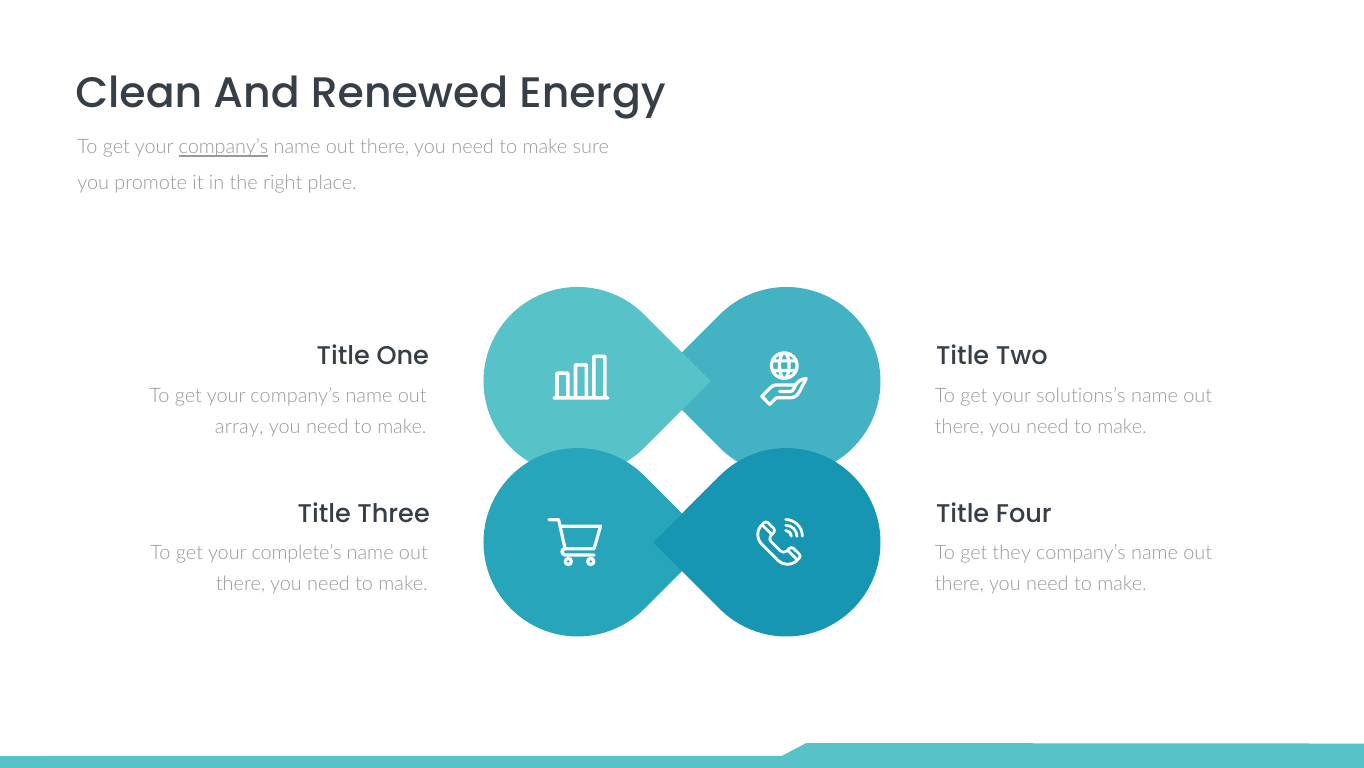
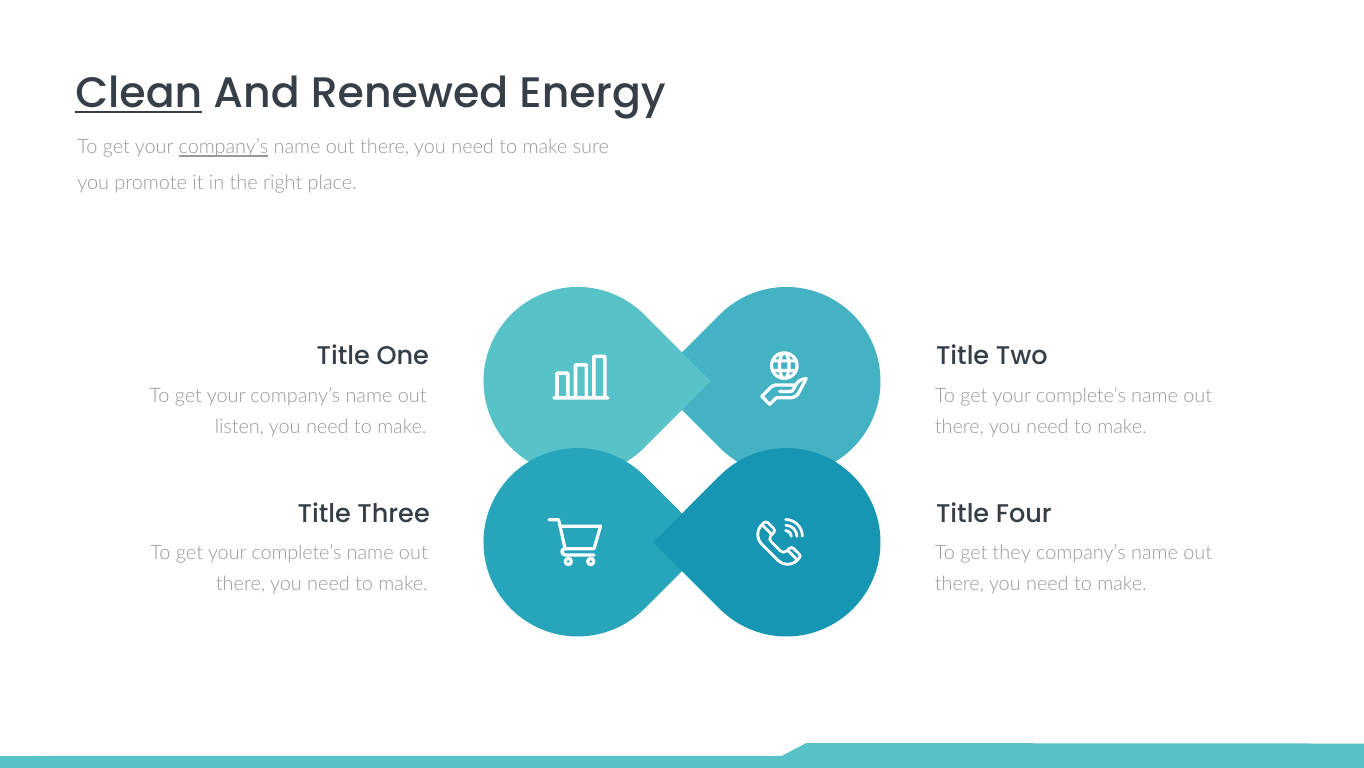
Clean underline: none -> present (139, 94)
solutions’s: solutions’s -> complete’s (1081, 396)
array: array -> listen (239, 427)
